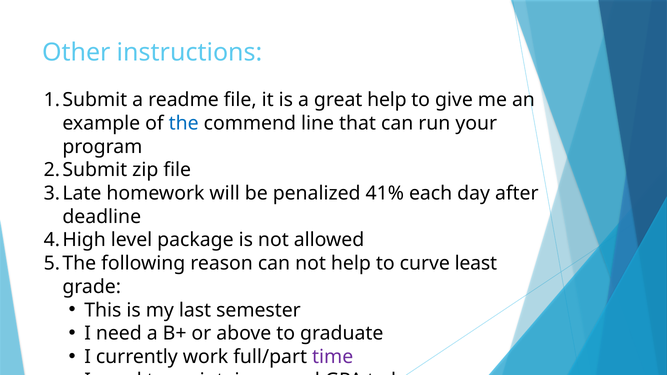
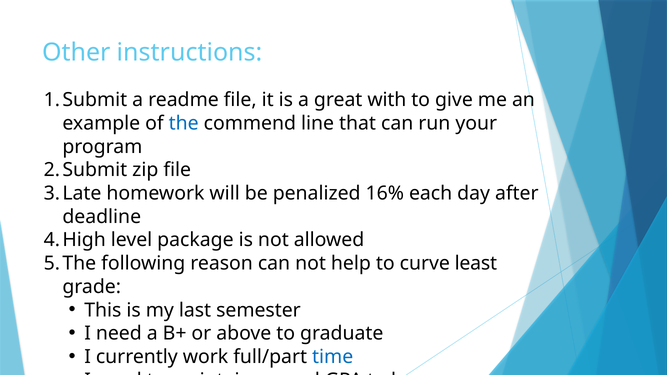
great help: help -> with (387, 100)
41%: 41% -> 16% (385, 193)
time colour: purple -> blue (333, 357)
